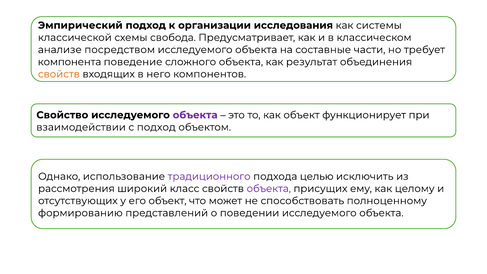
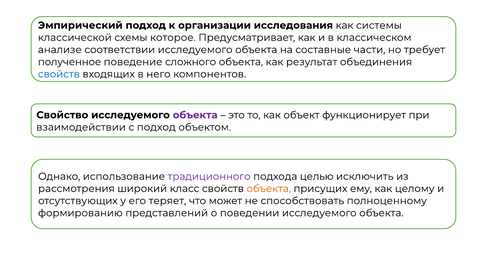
свобода: свобода -> которое (173, 38)
посредством: посредством -> соответствии (120, 50)
компонента: компонента -> полученное (70, 62)
свойств colour: orange -> blue (59, 74)
объекта colour: purple -> orange (269, 189)
его объект: объект -> теряет (167, 201)
